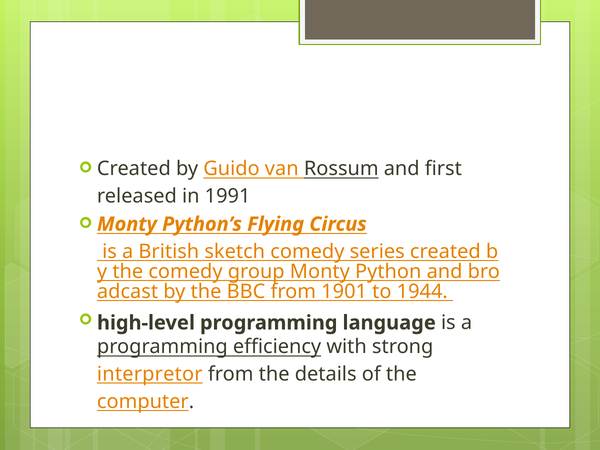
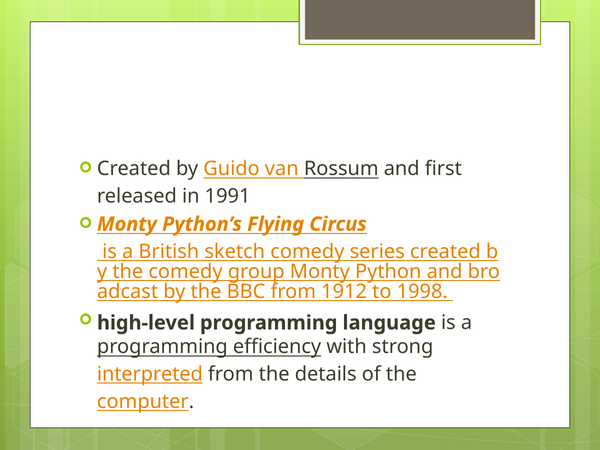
1901: 1901 -> 1912 (344, 292)
1944: 1944 -> 1998 (422, 292)
interpretor: interpretor -> interpreted (150, 374)
